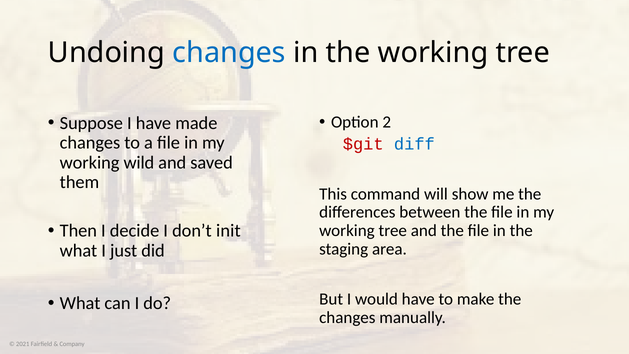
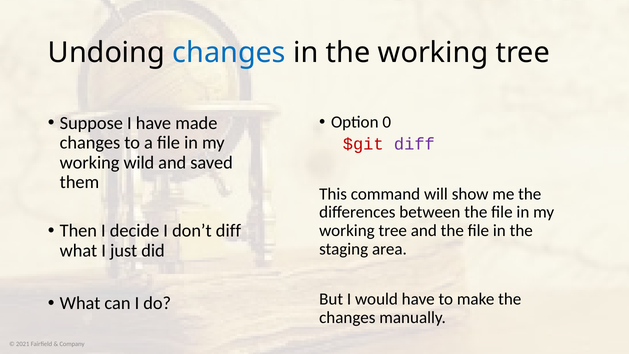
2: 2 -> 0 (387, 122)
diff colour: blue -> purple (414, 144)
don’t init: init -> diff (228, 231)
